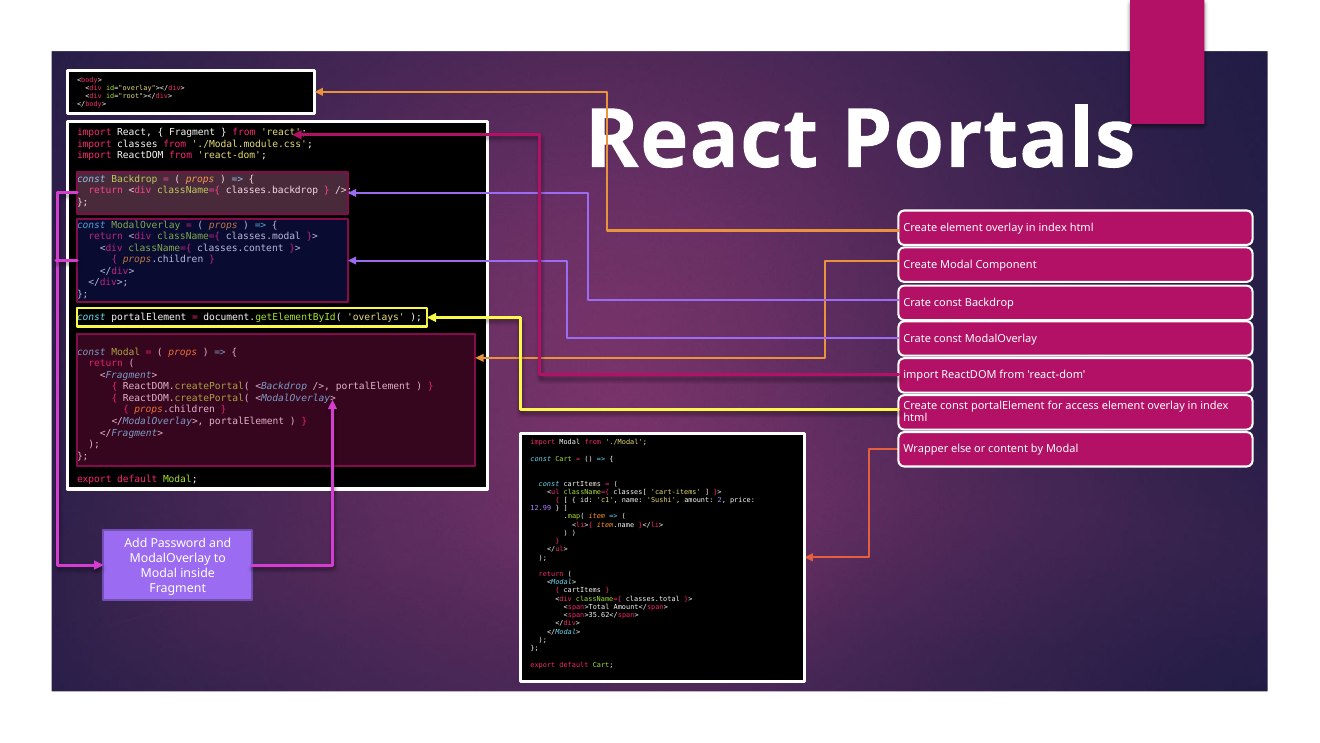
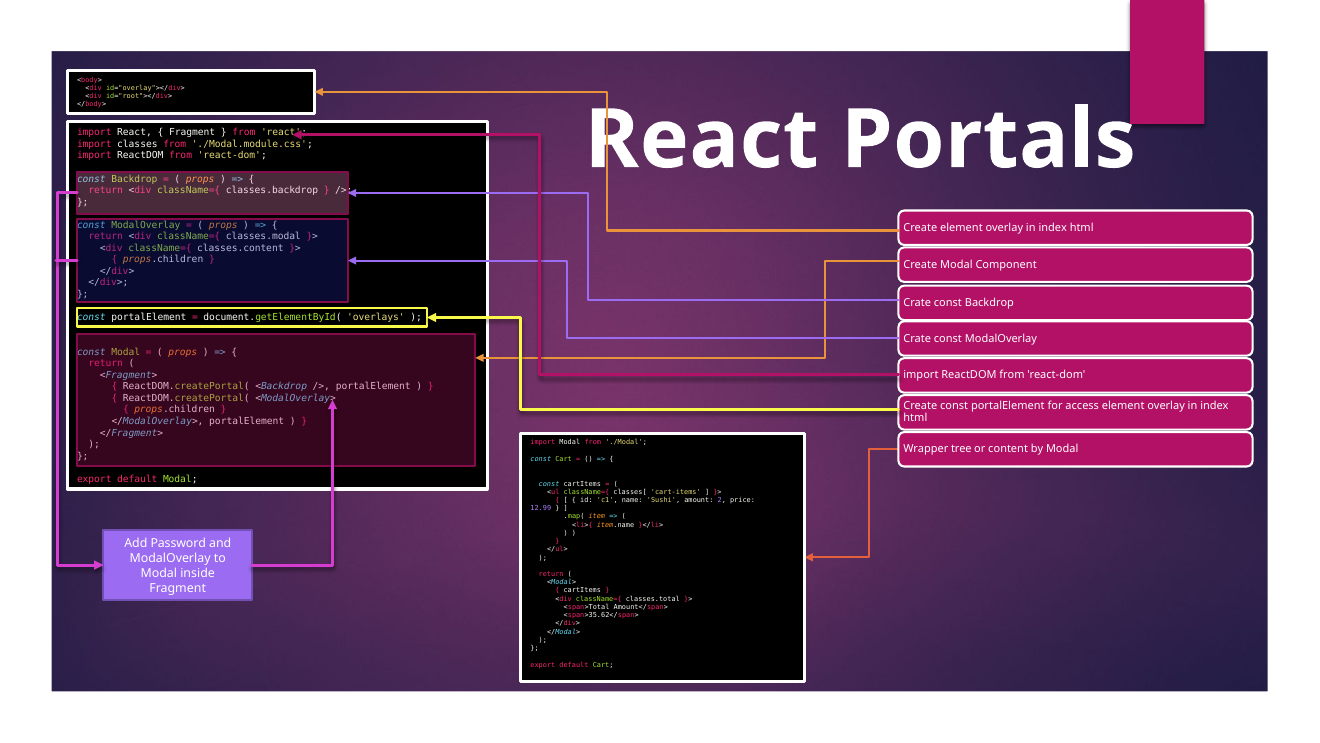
else: else -> tree (961, 449)
